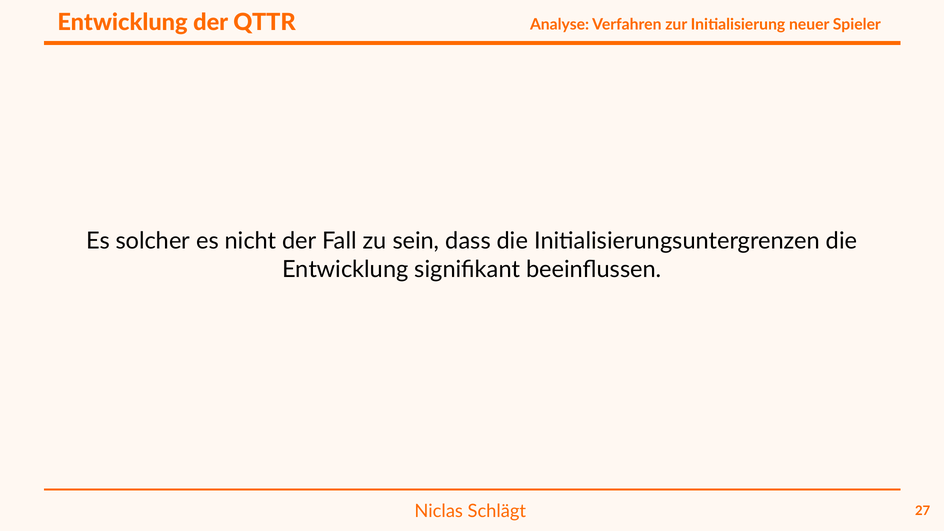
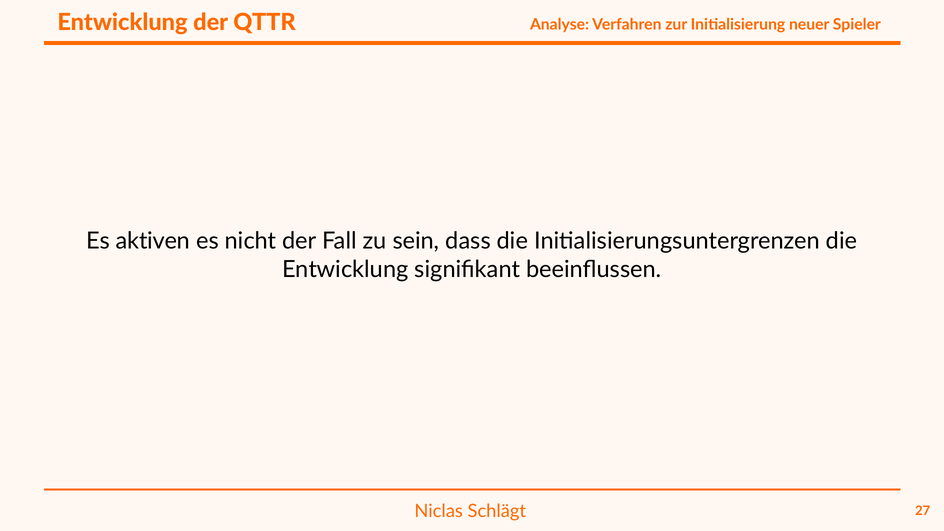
solcher: solcher -> aktiven (153, 241)
